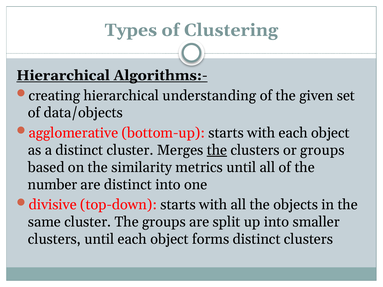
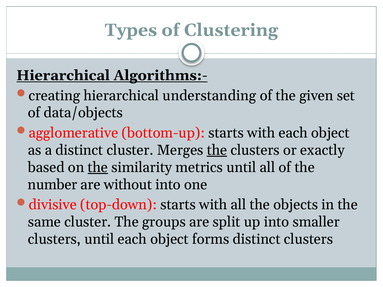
or groups: groups -> exactly (322, 150)
the underline: none -> present (98, 167)
are distinct: distinct -> without (128, 185)
